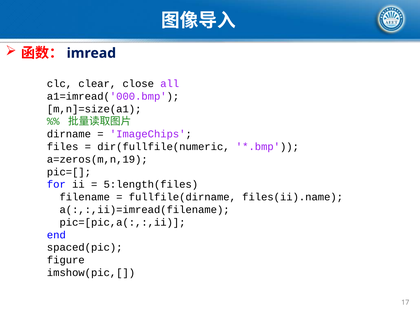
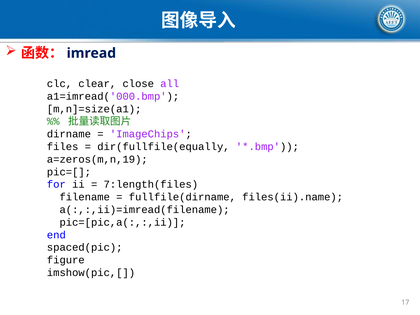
dir(fullfile(numeric: dir(fullfile(numeric -> dir(fullfile(equally (163, 147)
5:length(files: 5:length(files -> 7:length(files (151, 184)
